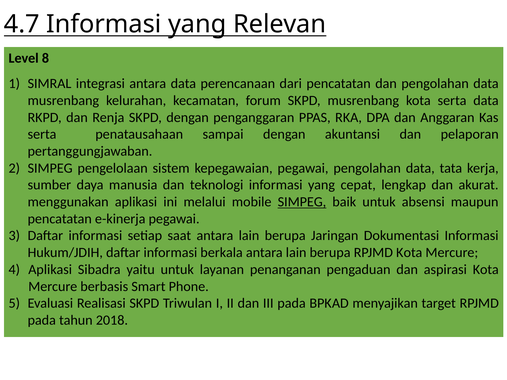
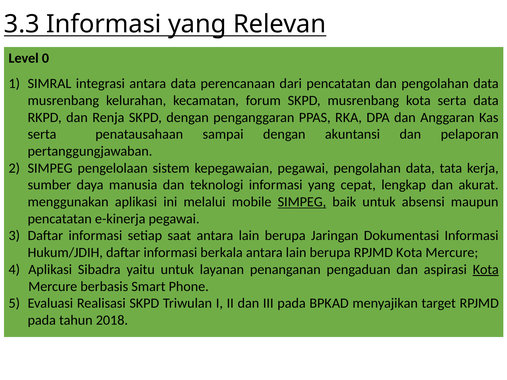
4.7: 4.7 -> 3.3 (22, 24)
8: 8 -> 0 (45, 58)
Kota underline: none -> present (486, 270)
